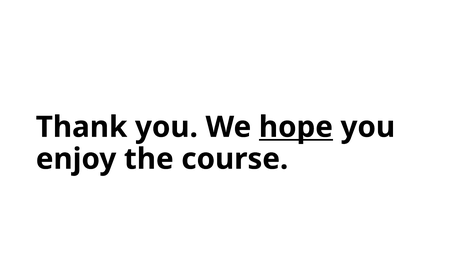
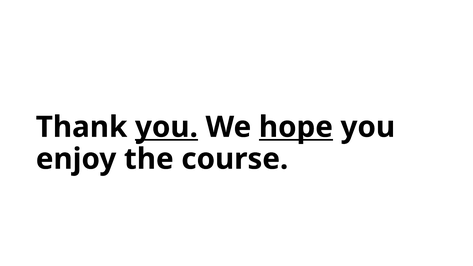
you underline: none -> present (166, 127)
